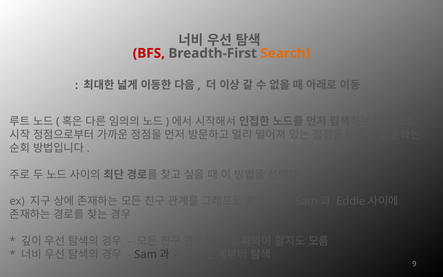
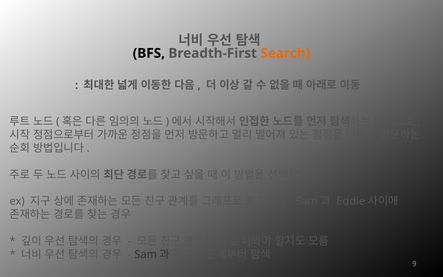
BFS colour: red -> black (149, 53)
